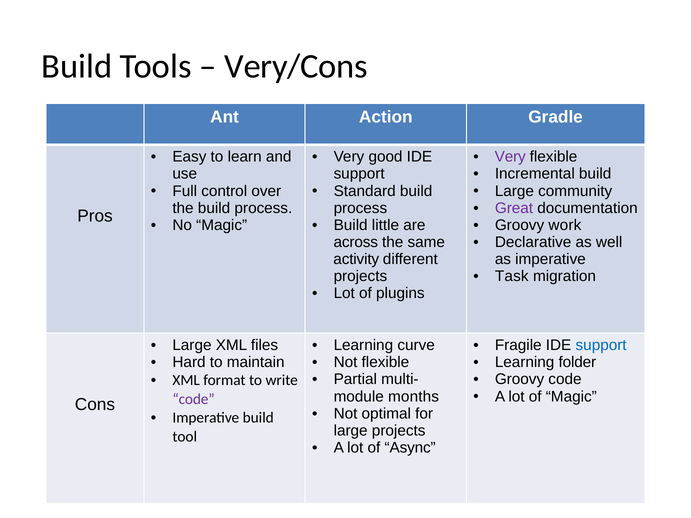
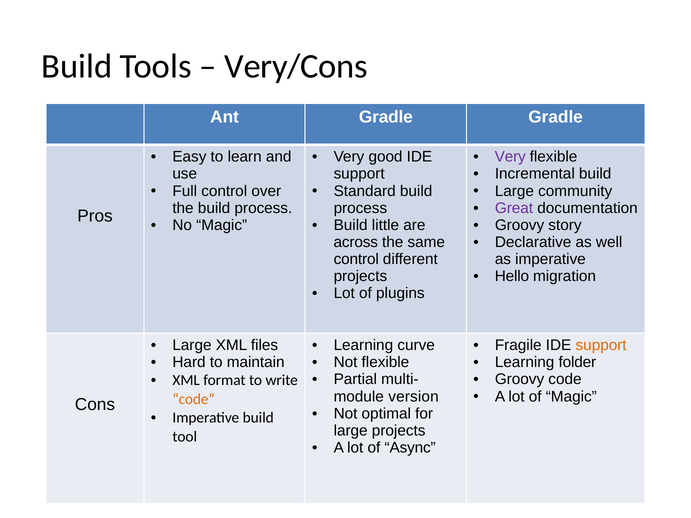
Ant Action: Action -> Gradle (386, 117)
work: work -> story (565, 225)
activity: activity -> control (356, 259)
Task: Task -> Hello (512, 276)
support colour: blue -> orange (601, 345)
months: months -> version (414, 397)
code colour: purple -> orange (194, 399)
